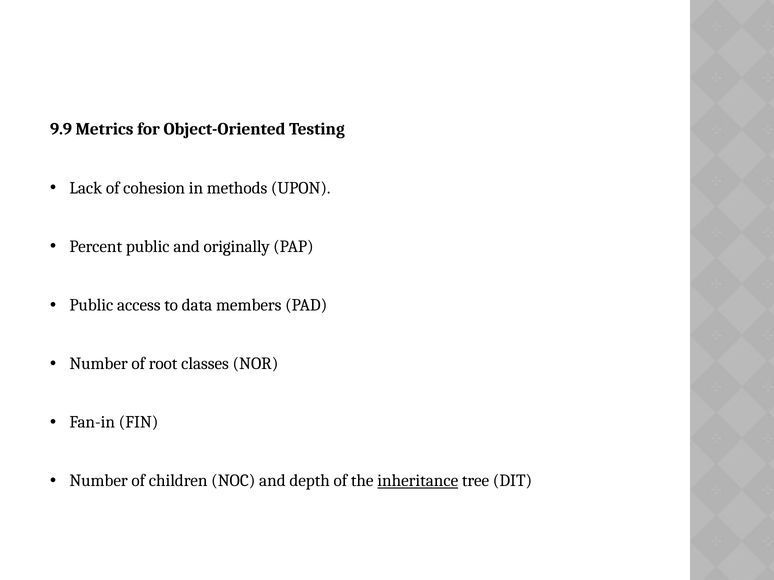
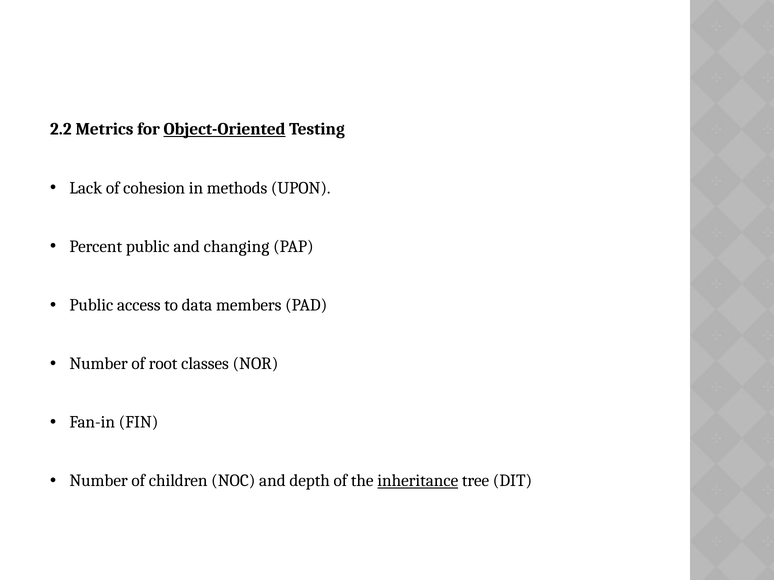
9.9: 9.9 -> 2.2 (61, 129)
Object-Oriented underline: none -> present (224, 129)
originally: originally -> changing (236, 247)
